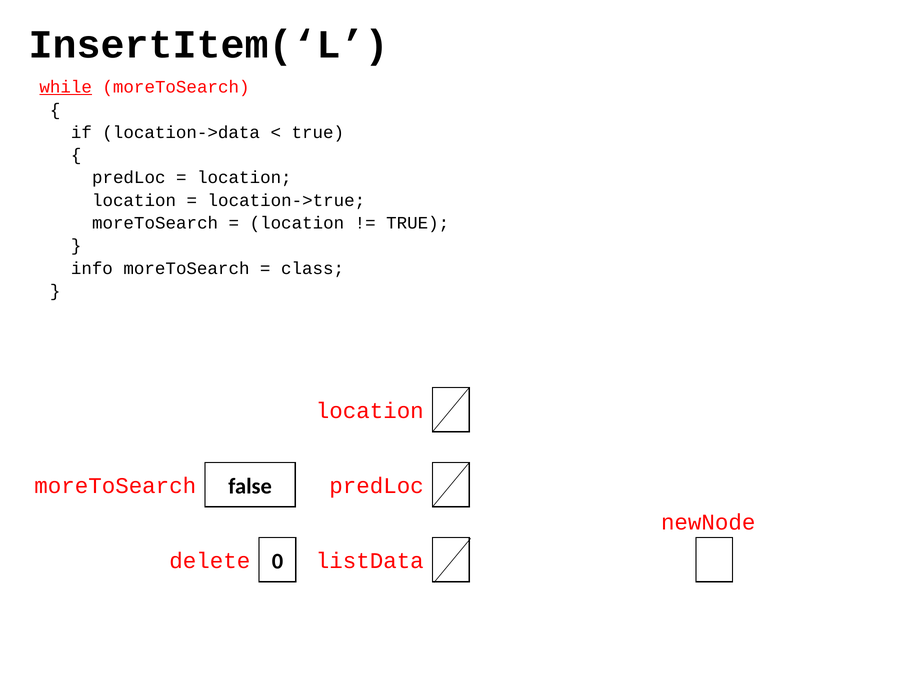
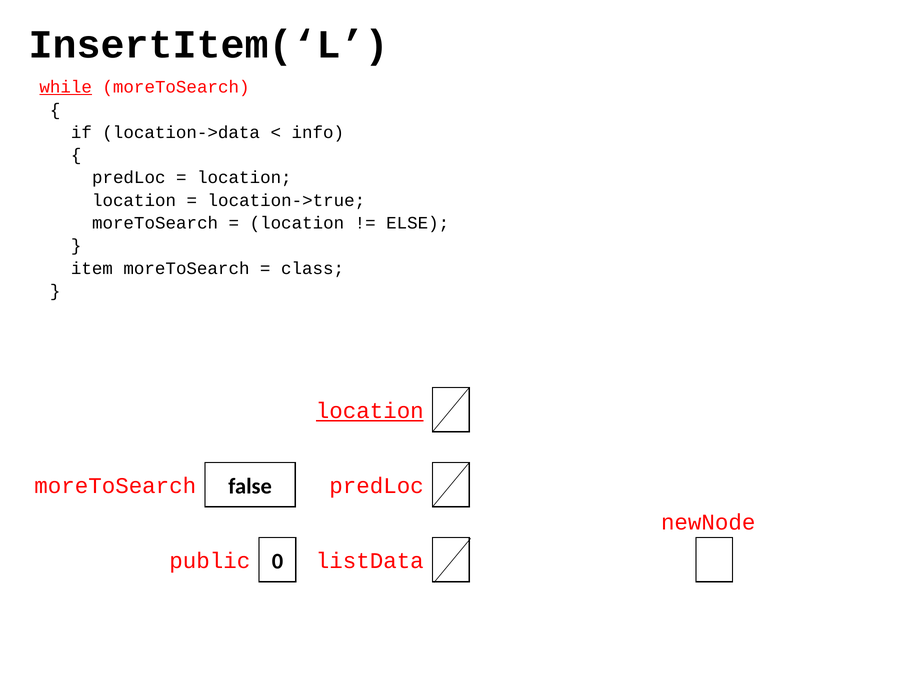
true: true -> info (318, 132)
TRUE: TRUE -> ELSE (418, 223)
info: info -> item (92, 268)
location underline: none -> present (370, 411)
delete: delete -> public (210, 561)
